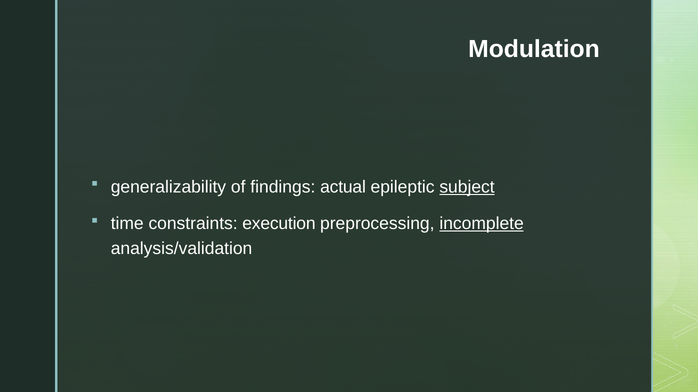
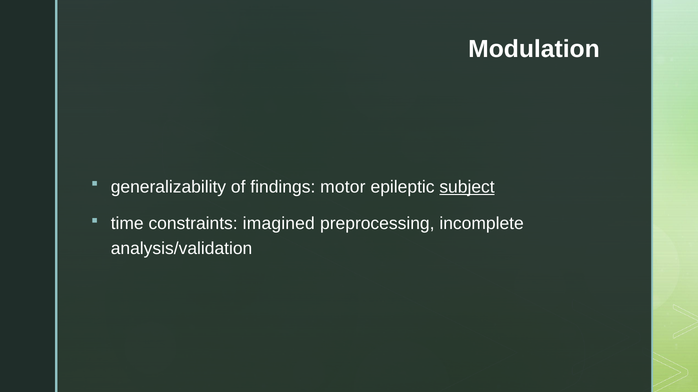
actual: actual -> motor (343, 187)
execution: execution -> imagined (279, 224)
incomplete underline: present -> none (482, 224)
